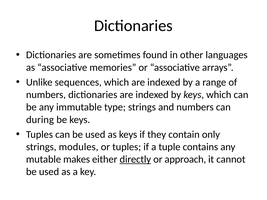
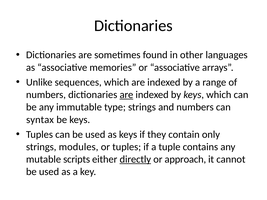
are underline: none -> present (126, 95)
during: during -> syntax (40, 120)
makes: makes -> scripts (77, 160)
